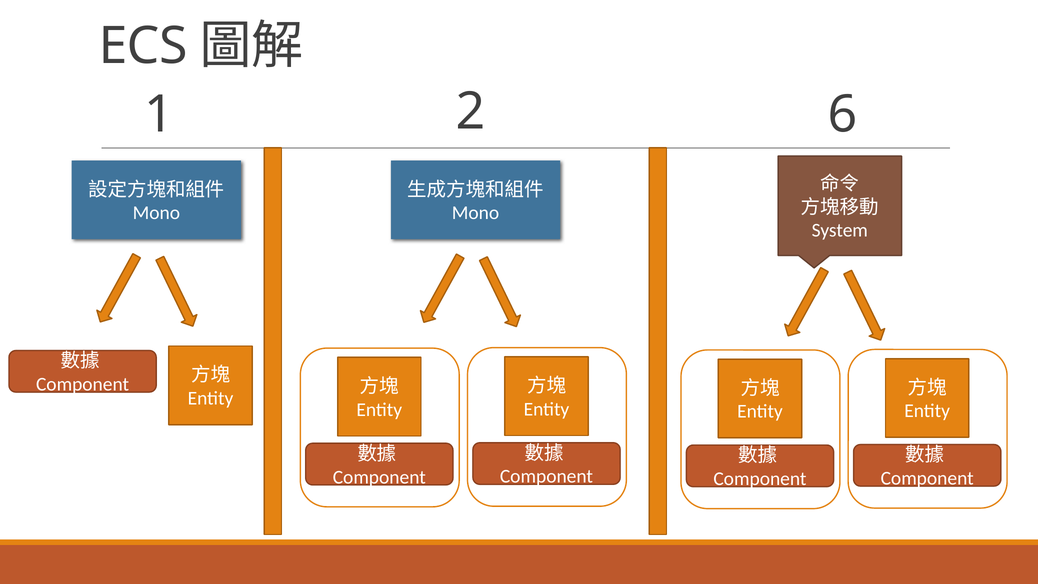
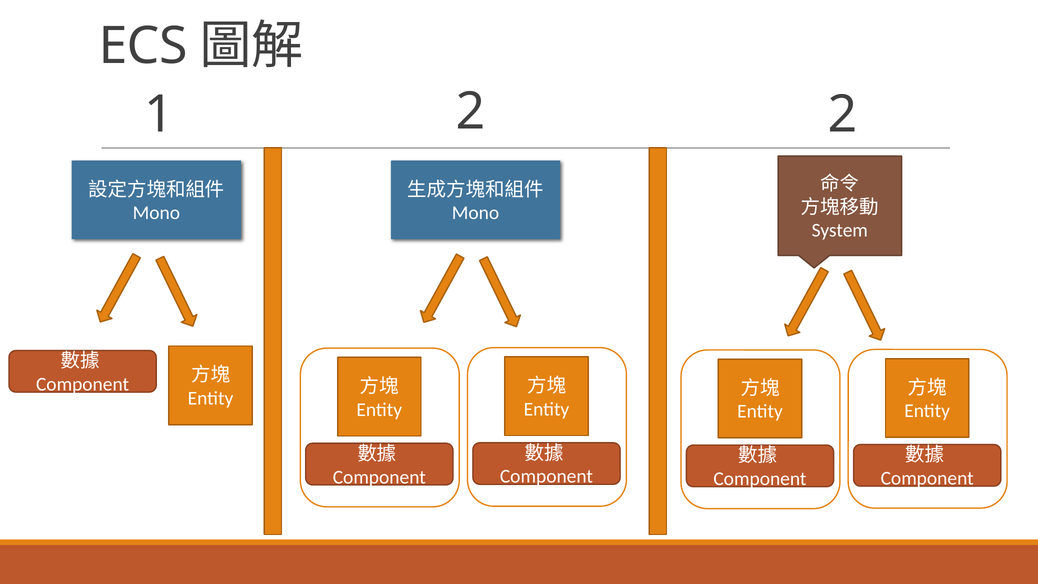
2 6: 6 -> 2 (843, 115)
